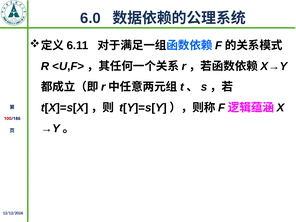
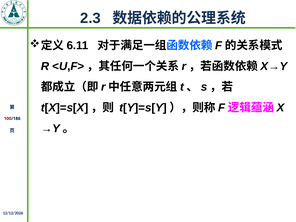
6.0: 6.0 -> 2.3 (90, 18)
